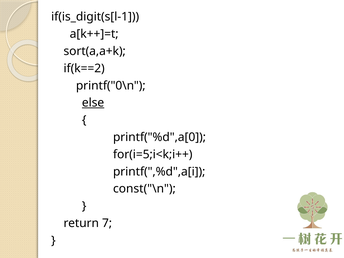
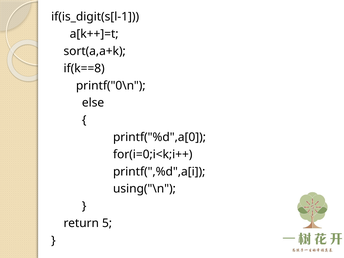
if(k==2: if(k==2 -> if(k==8 (84, 68)
else underline: present -> none (93, 103)
for(i=5;i<k;i++: for(i=5;i<k;i++ -> for(i=0;i<k;i++ (153, 154)
const("\n: const("\n -> using("\n (144, 189)
7: 7 -> 5 (107, 223)
